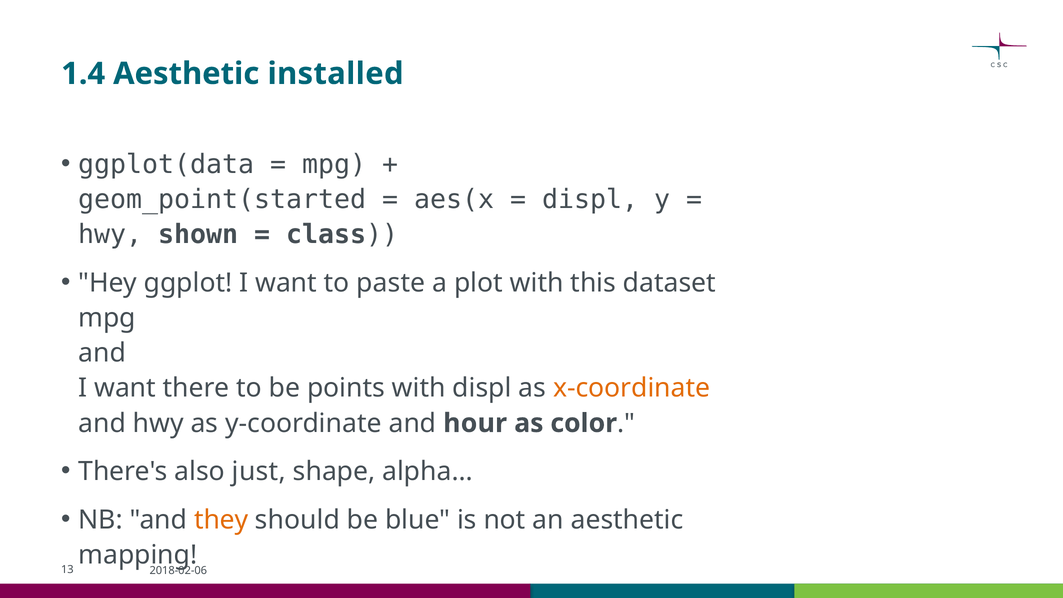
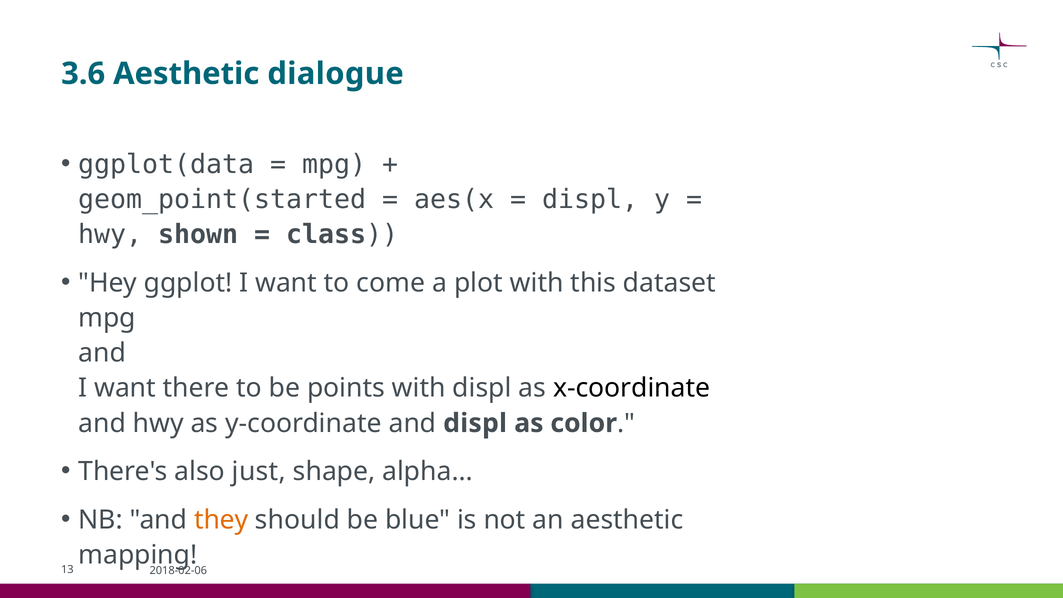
1.4: 1.4 -> 3.6 (83, 74)
installed: installed -> dialogue (336, 74)
paste: paste -> come (391, 283)
x-coordinate colour: orange -> black (632, 388)
and hour: hour -> displ (475, 423)
